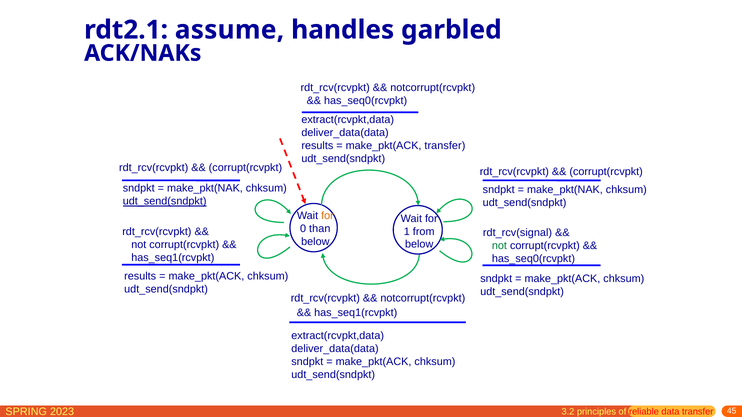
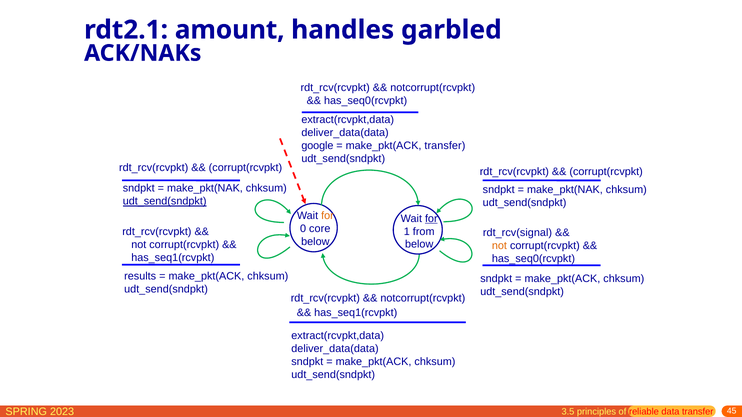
assume: assume -> amount (230, 30)
results: results -> google (317, 146)
for underline: none -> present (431, 219)
than: than -> core (320, 229)
not colour: green -> orange (499, 246)
3.2: 3.2 -> 3.5 (568, 412)
